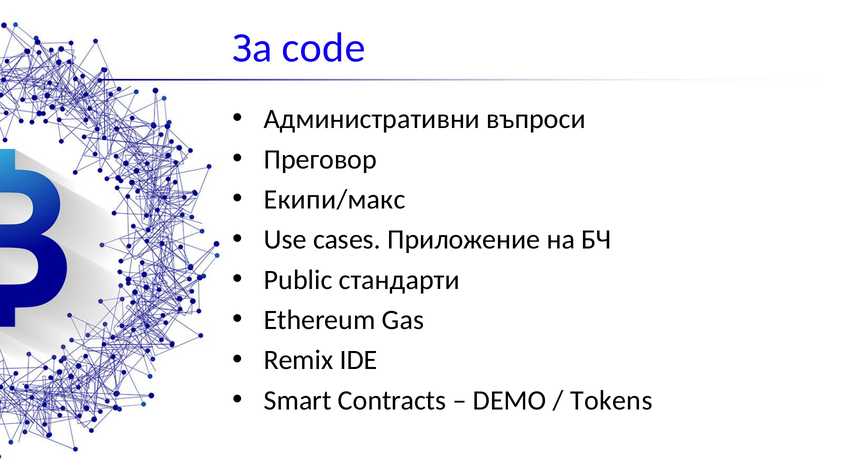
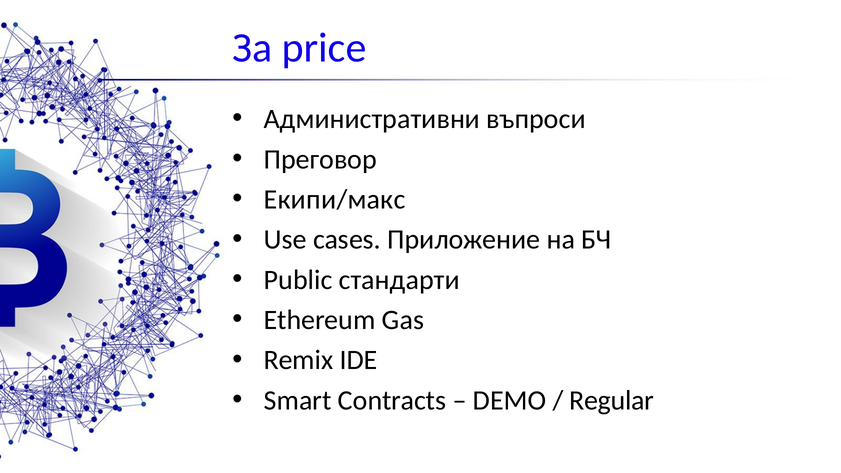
code: code -> price (324, 48)
Tokens: Tokens -> Regular (612, 400)
